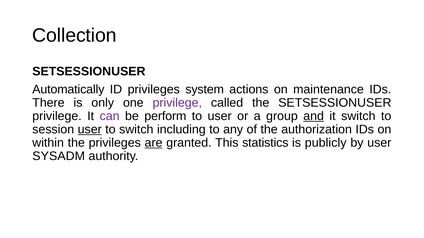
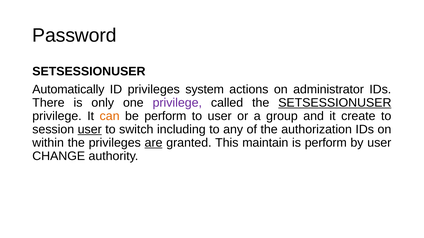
Collection: Collection -> Password (74, 36)
maintenance: maintenance -> administrator (329, 89)
SETSESSIONUSER underline: none -> present (335, 103)
can colour: purple -> orange (110, 116)
and underline: present -> none (314, 116)
it switch: switch -> create (358, 116)
statistics: statistics -> maintain (265, 143)
is publicly: publicly -> perform (326, 143)
SYSADM: SYSADM -> CHANGE (59, 156)
